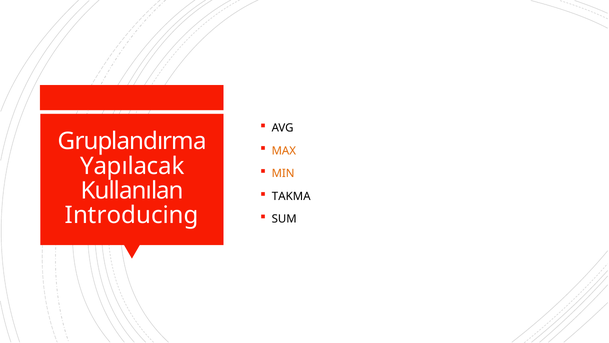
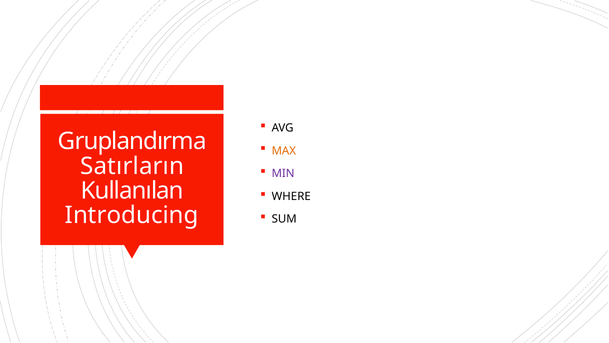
Yapılacak: Yapılacak -> Satırların (132, 166)
MIN colour: orange -> purple (283, 173)
TAKMA: TAKMA -> WHERE (291, 196)
